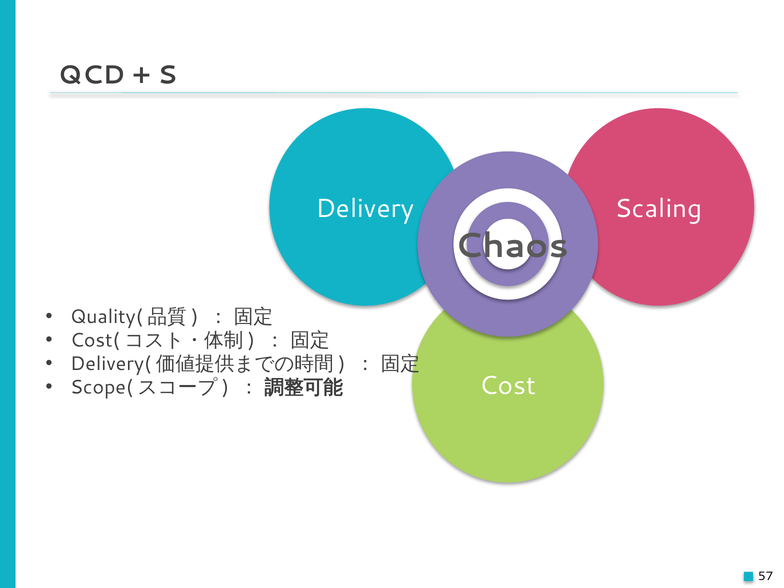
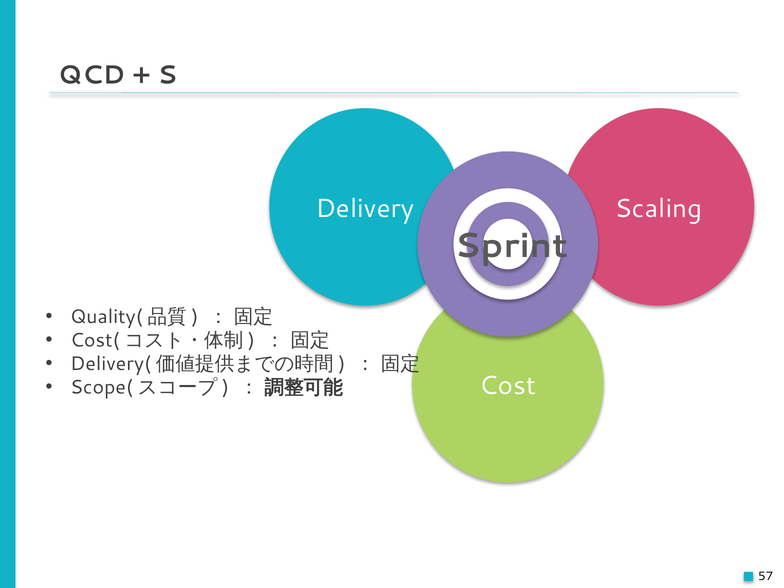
Chaos: Chaos -> Sprint (512, 246)
